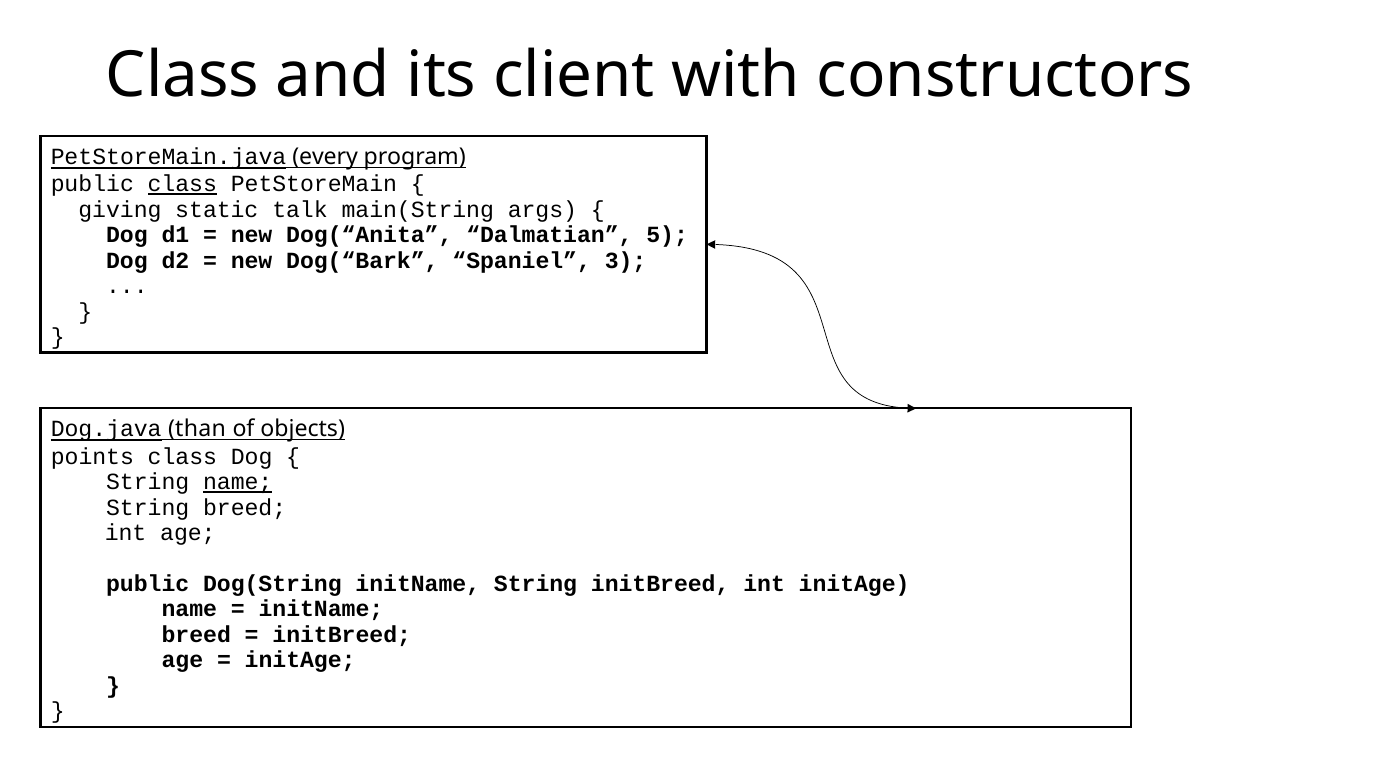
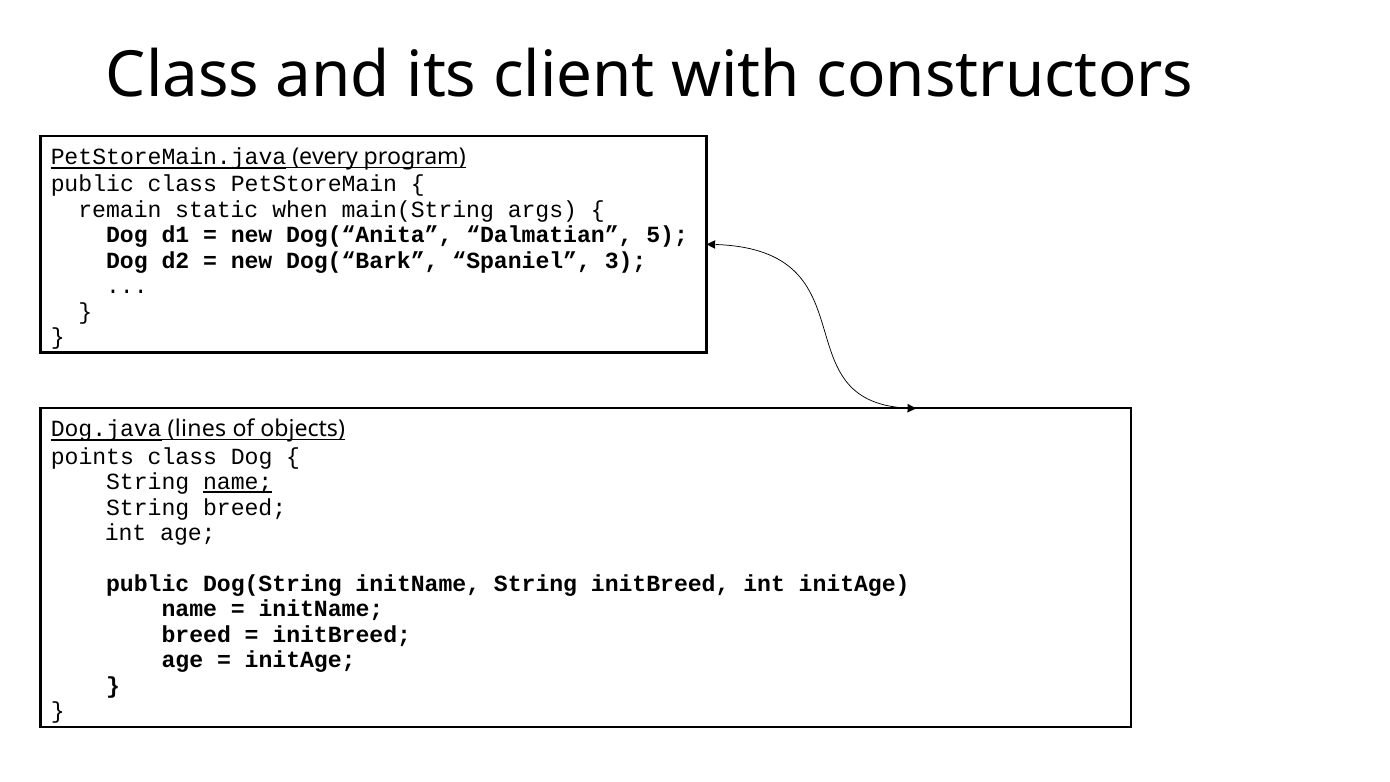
class underline: present -> none (182, 184)
giving: giving -> remain (120, 210)
talk: talk -> when (300, 210)
than: than -> lines (197, 429)
